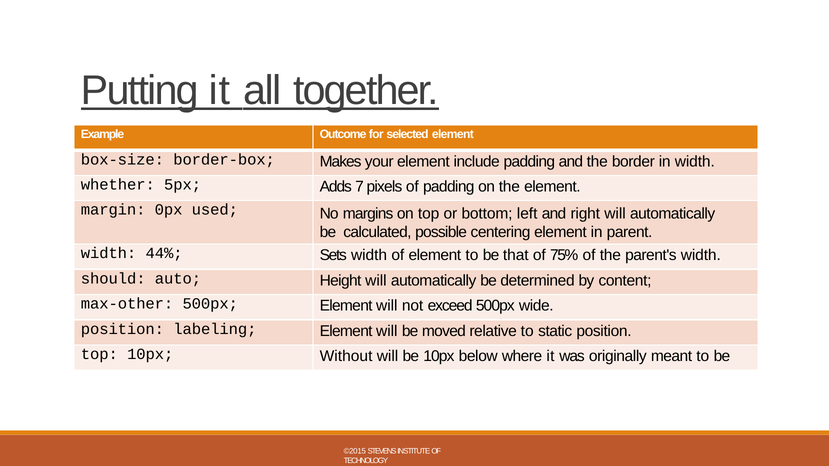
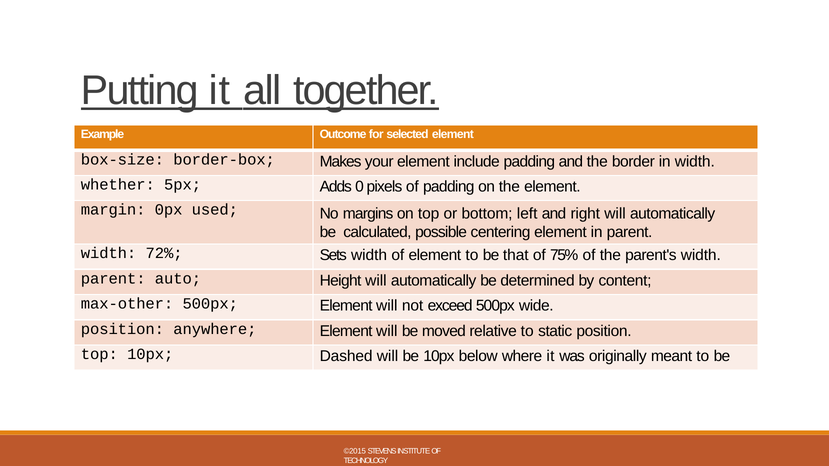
7: 7 -> 0 (360, 187)
44%: 44% -> 72% (164, 253)
should: should -> parent (113, 279)
labeling: labeling -> anywhere (215, 329)
Without: Without -> Dashed (346, 356)
